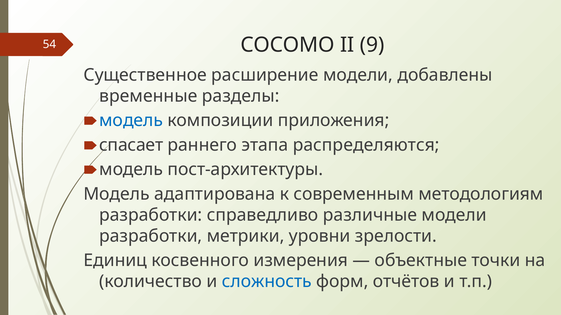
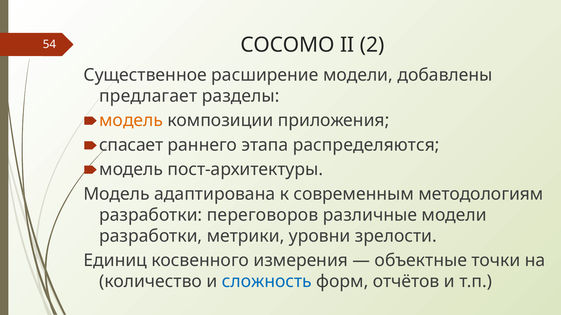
9: 9 -> 2 (372, 45)
временные: временные -> предлагает (148, 96)
модель colour: blue -> orange (131, 121)
справедливо: справедливо -> переговоров (263, 215)
